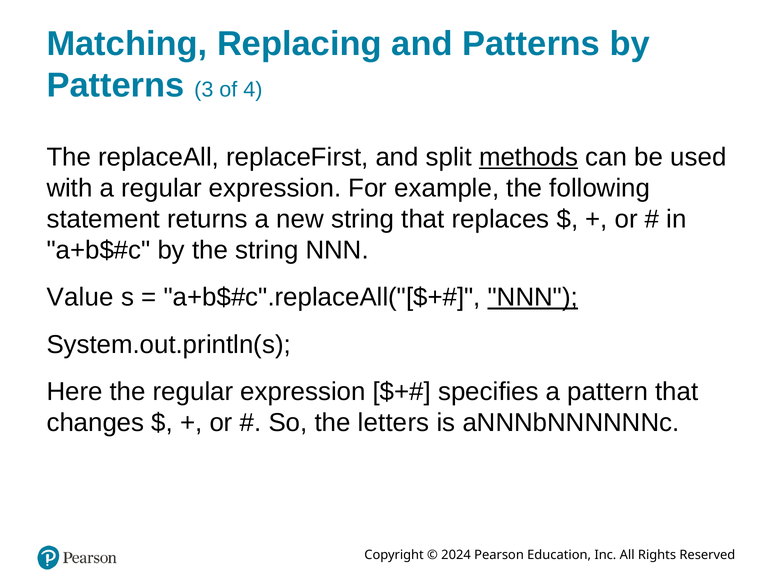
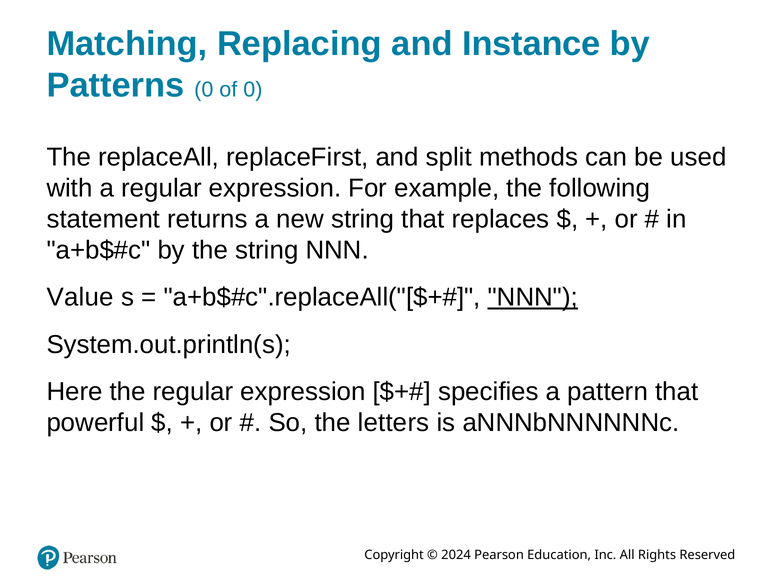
and Patterns: Patterns -> Instance (531, 44)
Patterns 3: 3 -> 0 (204, 90)
of 4: 4 -> 0 (253, 90)
methods underline: present -> none (529, 157)
changes: changes -> powerful (95, 423)
